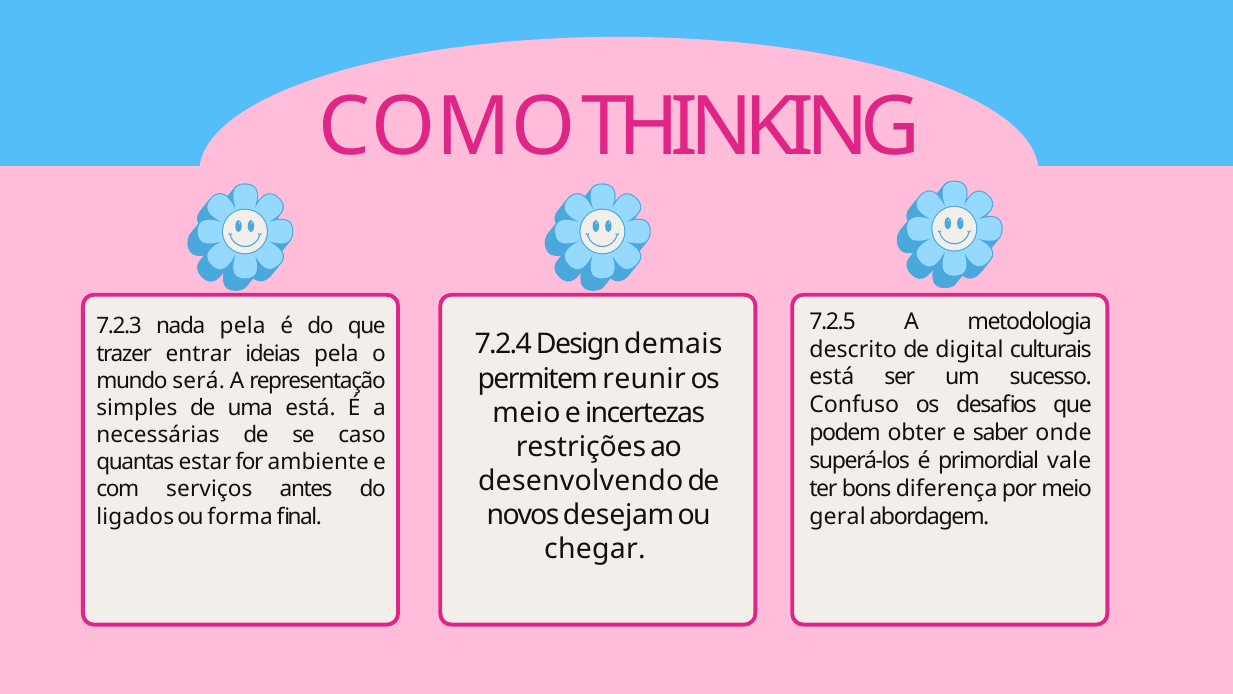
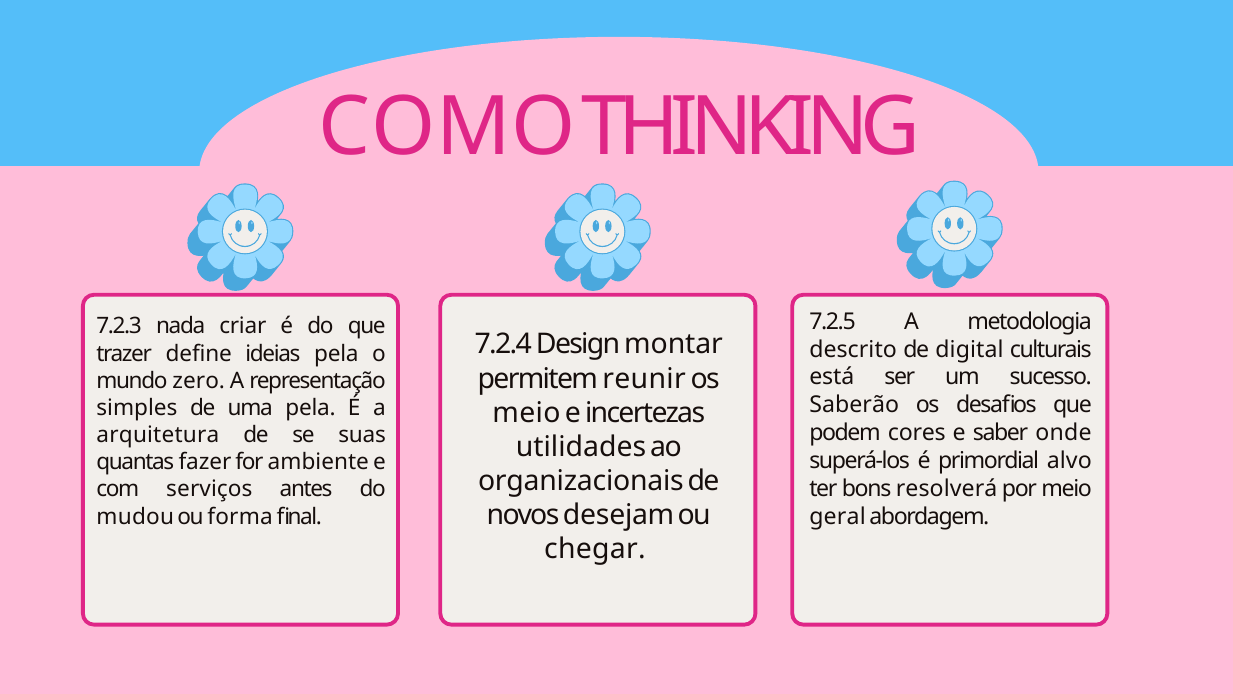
nada pela: pela -> criar (243, 326)
demais: demais -> montar (674, 344)
entrar: entrar -> define (199, 353)
será: será -> zero (199, 381)
Confuso: Confuso -> Saberão (854, 405)
uma está: está -> pela (311, 408)
obter: obter -> cores (917, 433)
necessárias: necessárias -> arquitetura (158, 435)
caso: caso -> suas (362, 435)
restrições: restrições -> utilidades (581, 447)
vale: vale -> alvo (1069, 460)
estar: estar -> fazer (205, 462)
desenvolvendo: desenvolvendo -> organizacionais (581, 481)
diferença: diferença -> resolverá (947, 488)
ligados: ligados -> mudou (135, 516)
